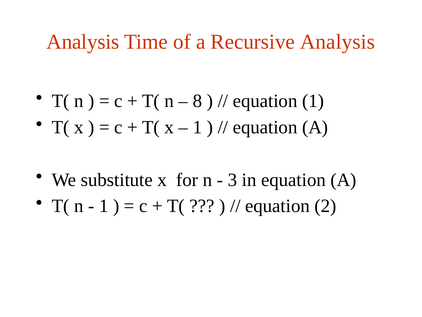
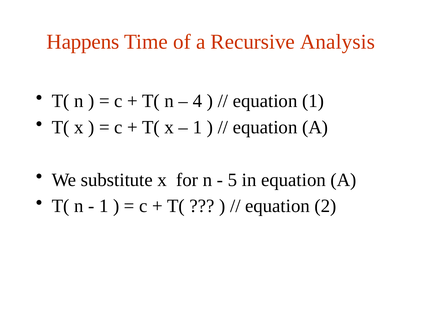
Analysis: Analysis -> Happens (83, 42)
8: 8 -> 4 (197, 101)
3: 3 -> 5 (233, 180)
